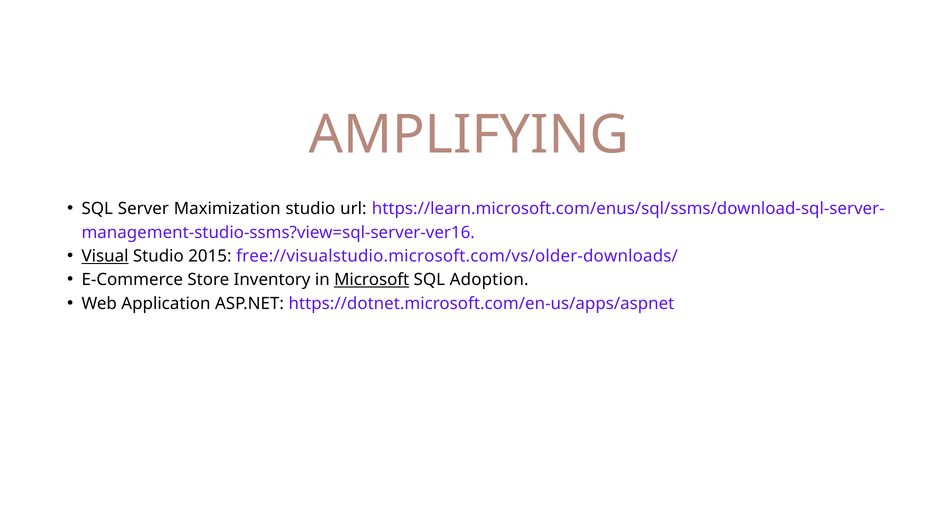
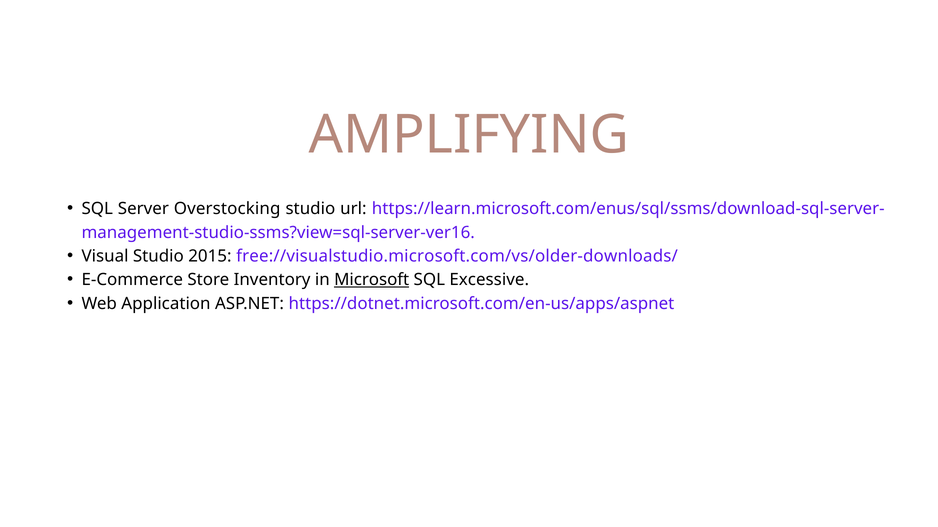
Maximization: Maximization -> Overstocking (227, 209)
Visual underline: present -> none (105, 256)
Adoption: Adoption -> Excessive (489, 280)
